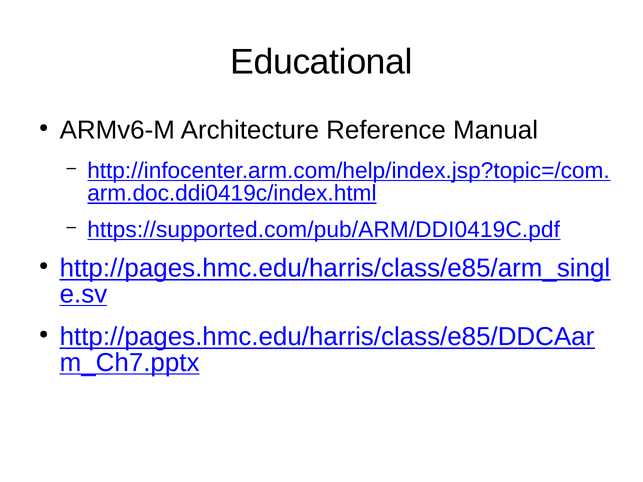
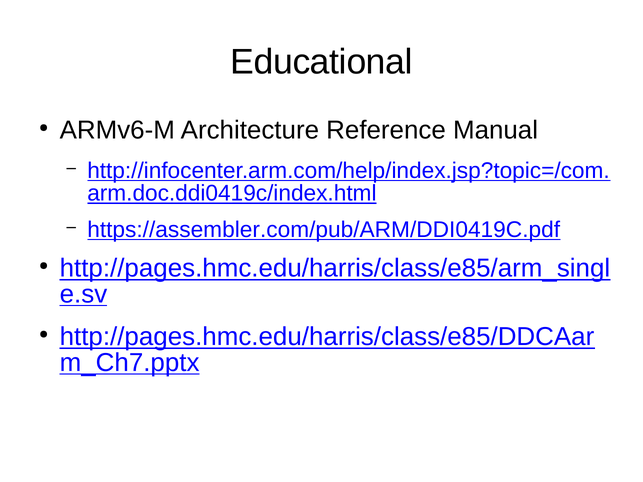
https://supported.com/pub/ARM/DDI0419C.pdf: https://supported.com/pub/ARM/DDI0419C.pdf -> https://assembler.com/pub/ARM/DDI0419C.pdf (324, 230)
